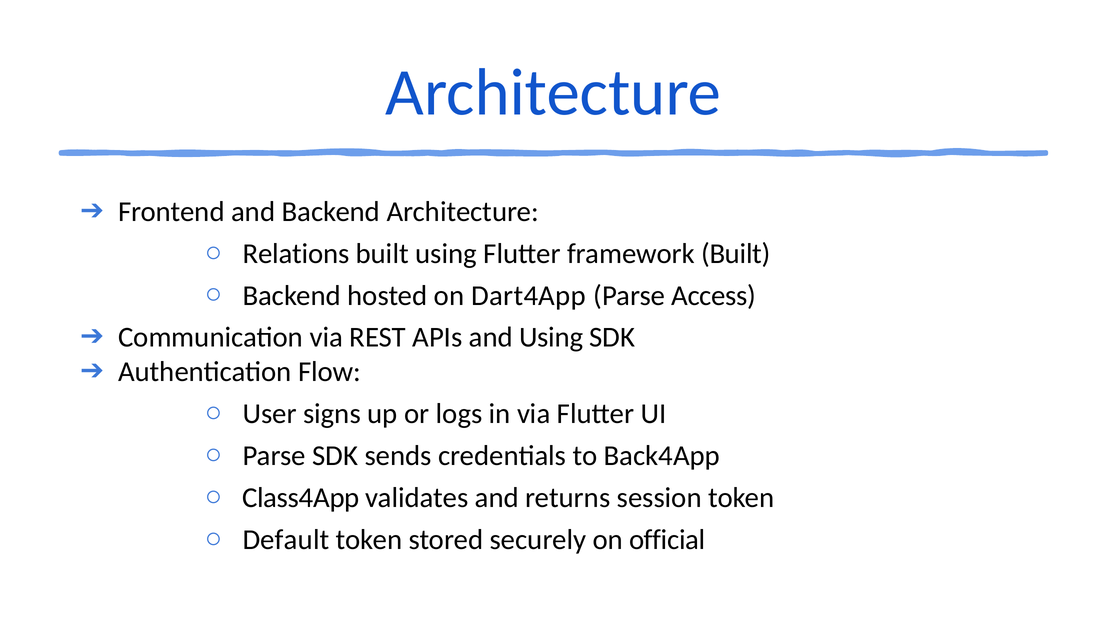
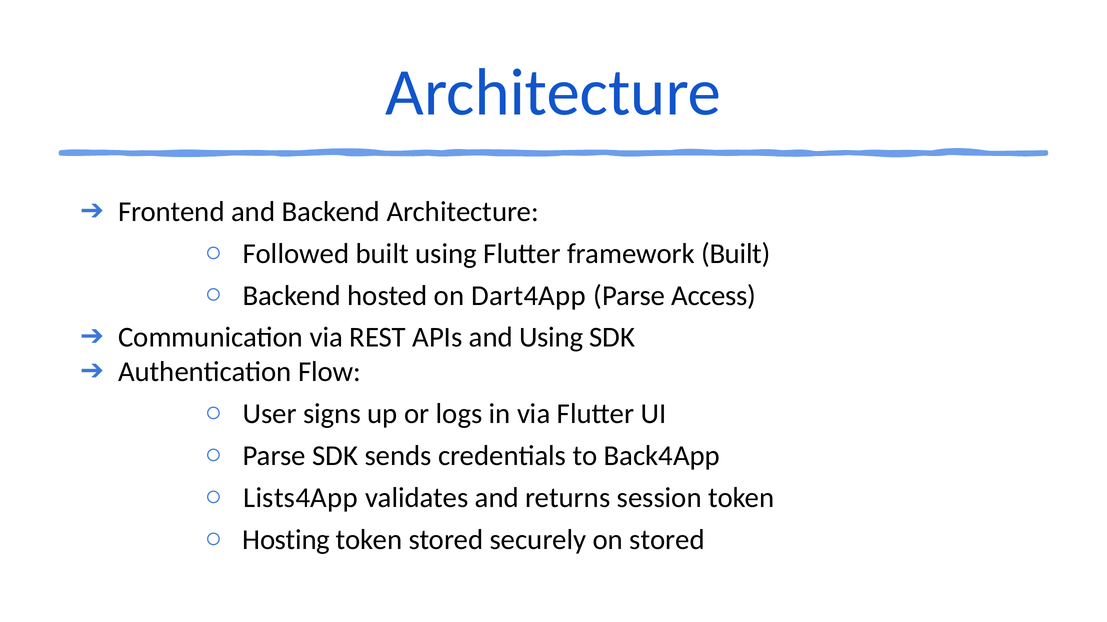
Relations: Relations -> Followed (296, 254)
Class4App: Class4App -> Lists4App (301, 498)
Default: Default -> Hosting (286, 540)
on official: official -> stored (667, 540)
